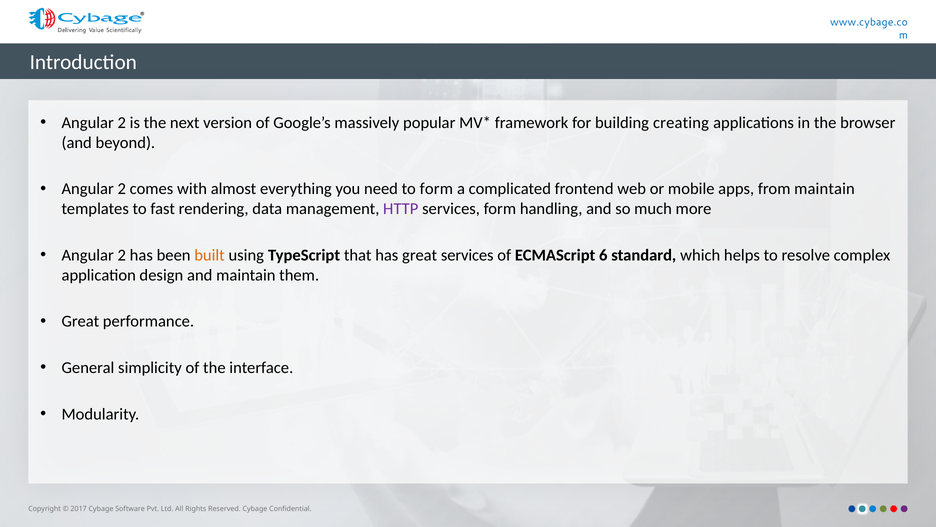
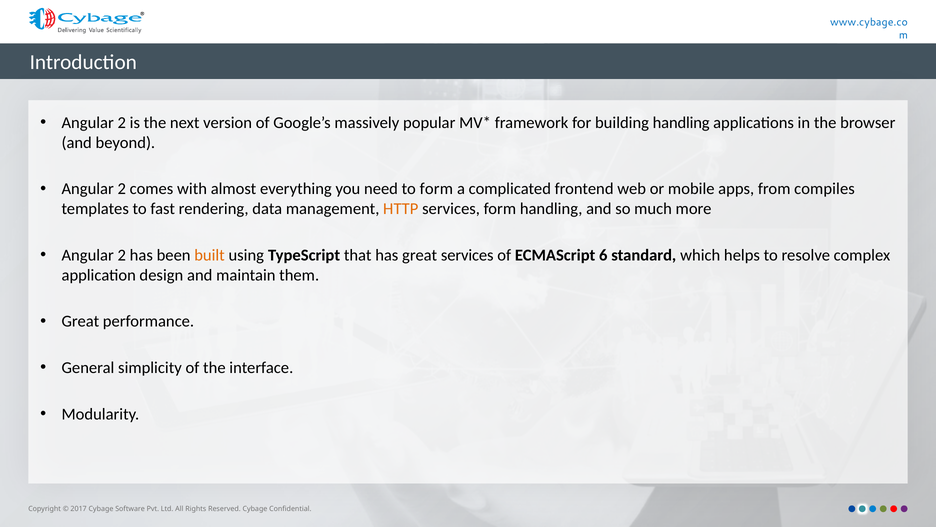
building creating: creating -> handling (681, 123)
from maintain: maintain -> compiles (825, 189)
HTTP colour: purple -> orange (401, 209)
